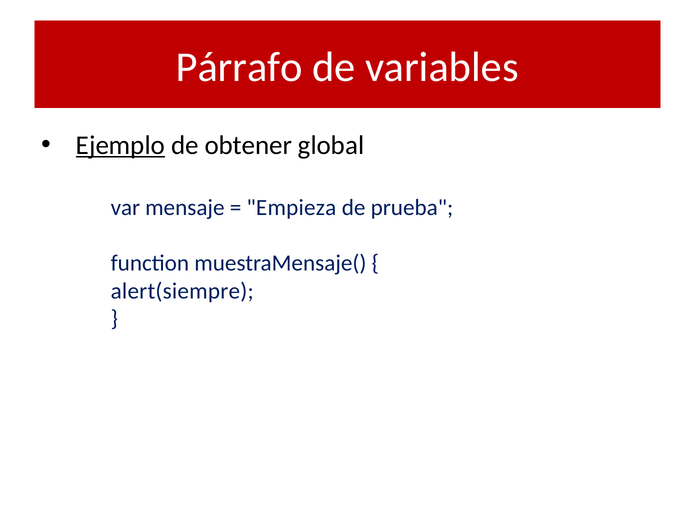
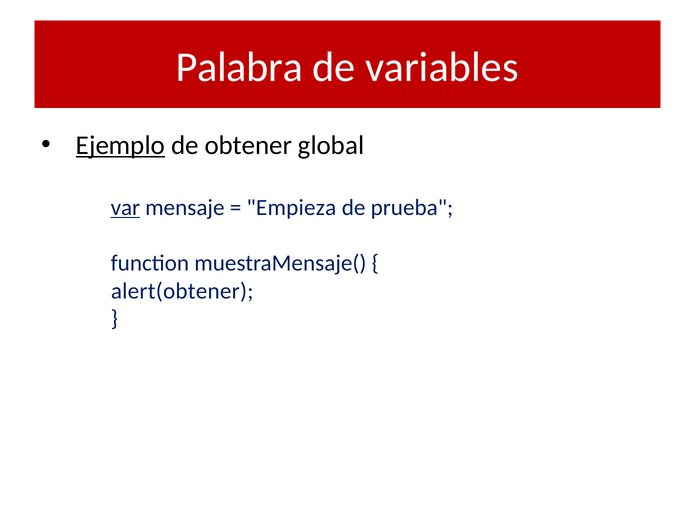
Párrafo: Párrafo -> Palabra (239, 67)
var underline: none -> present (125, 208)
alert(siempre: alert(siempre -> alert(obtener (182, 291)
